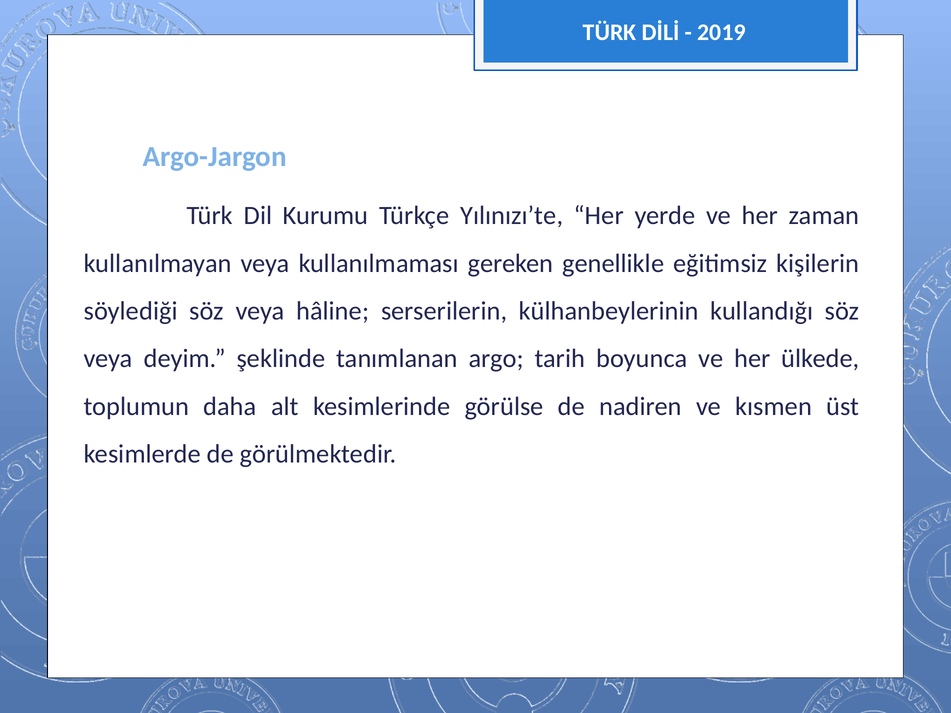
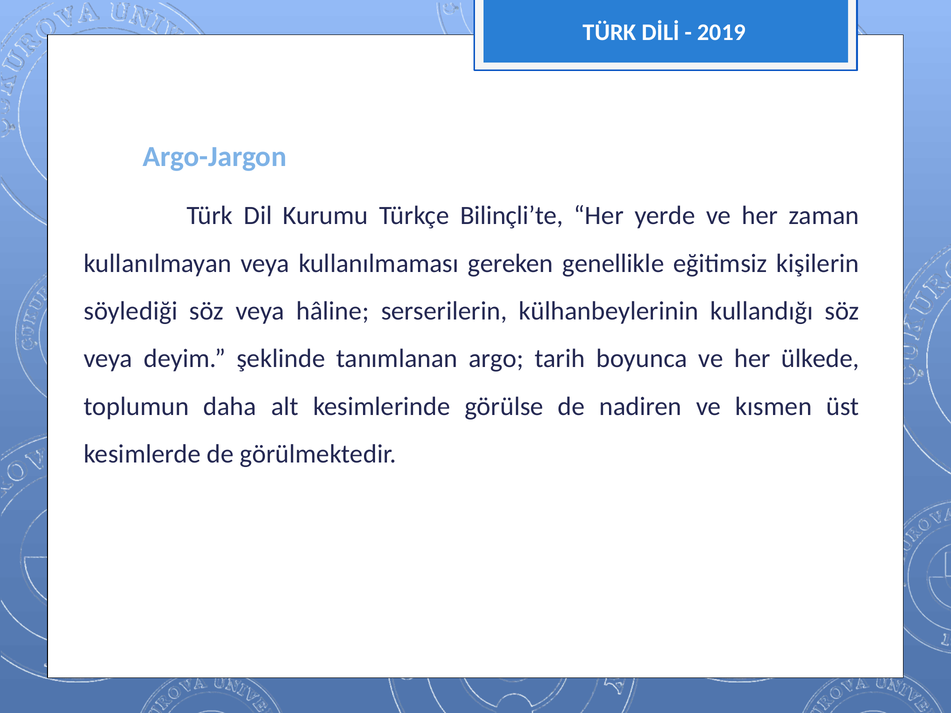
Yılınızı’te: Yılınızı’te -> Bilinçli’te (512, 216)
